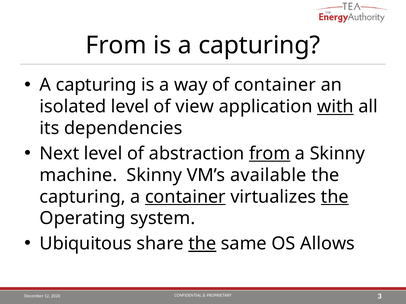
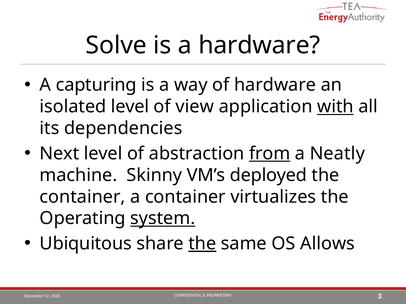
From: From -> Solve (116, 45)
is a capturing: capturing -> hardware (259, 45)
of container: container -> hardware (275, 85)
a Skinny: Skinny -> Neatly (337, 154)
available: available -> deployed (268, 175)
capturing: capturing -> container (83, 197)
container underline: present -> none (185, 197)
the underline: present -> none (335, 197)
system underline: none -> present (163, 219)
